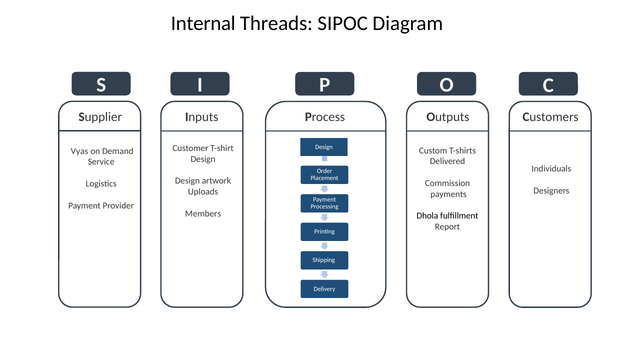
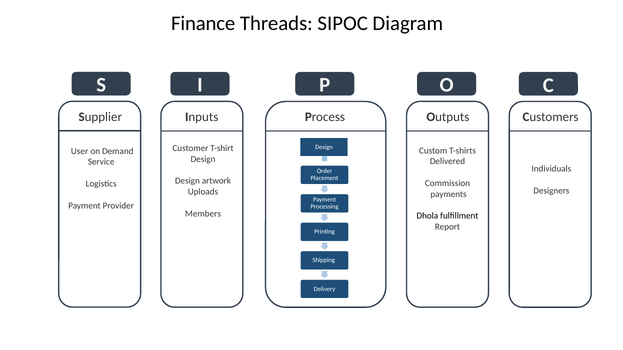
Internal: Internal -> Finance (203, 24)
Vyas: Vyas -> User (80, 151)
